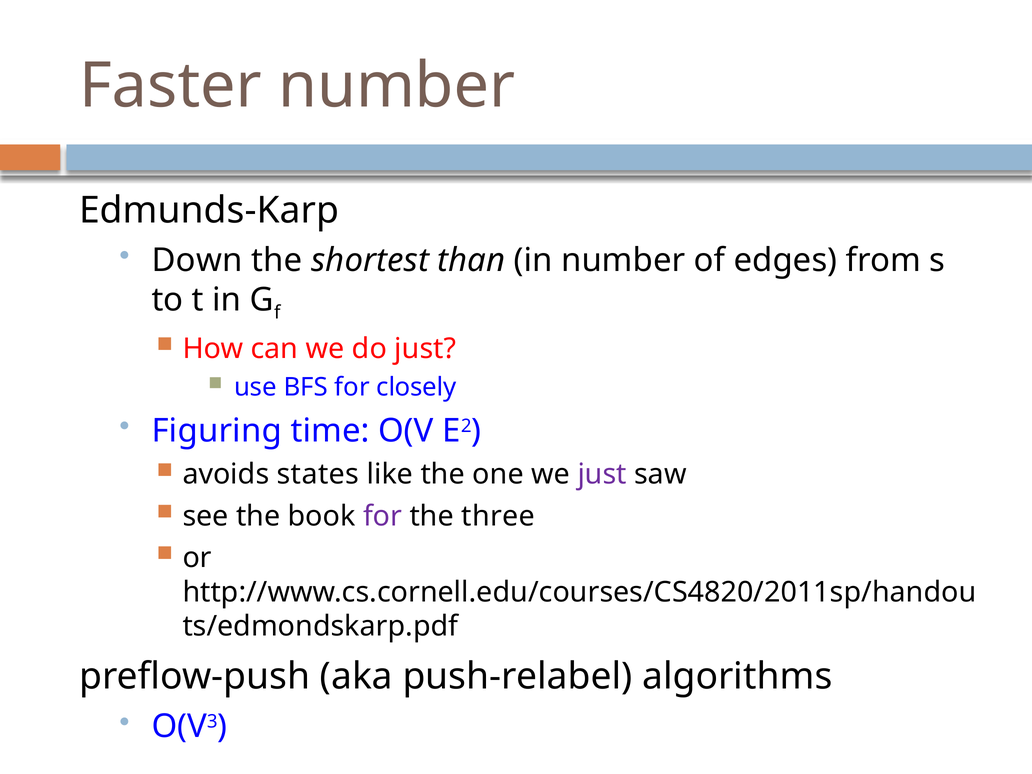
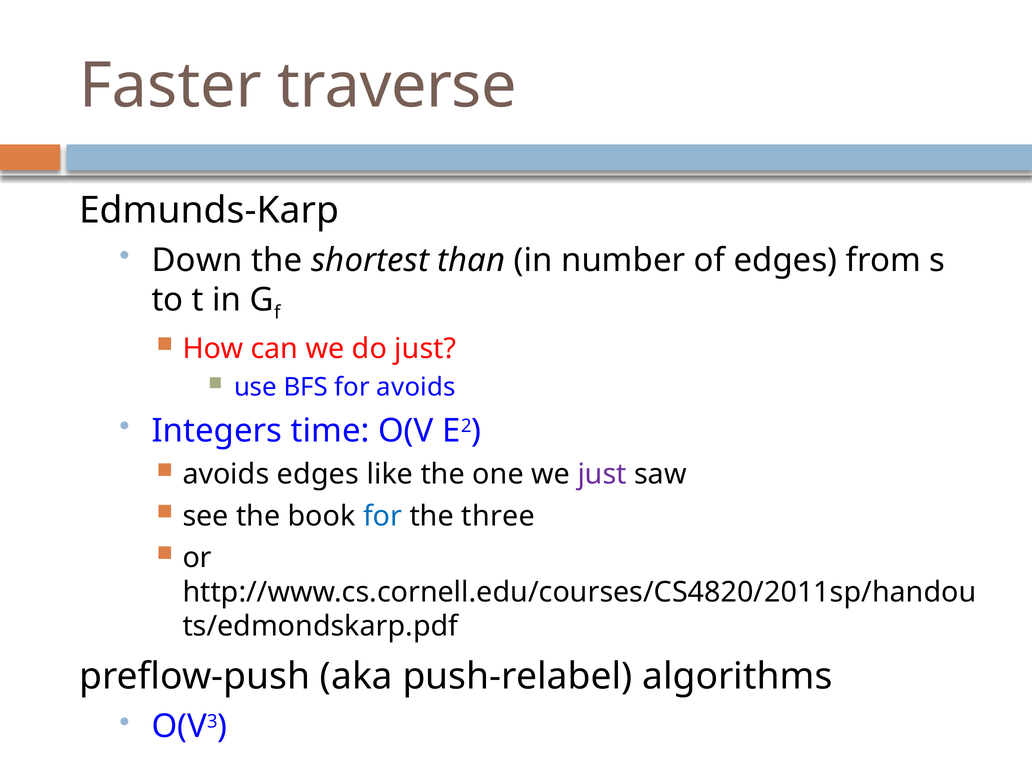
Faster number: number -> traverse (397, 86)
for closely: closely -> avoids (416, 387)
Figuring: Figuring -> Integers (217, 431)
avoids states: states -> edges (318, 475)
for colour: purple -> blue (383, 516)
